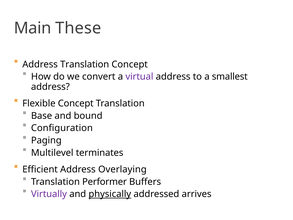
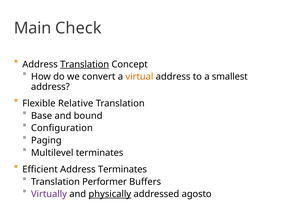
These: These -> Check (78, 28)
Translation underline: none -> present (85, 64)
virtual colour: purple -> orange (139, 77)
Flexible Concept: Concept -> Relative (76, 103)
Address Overlaying: Overlaying -> Terminates (122, 169)
arrives: arrives -> agosto (197, 194)
